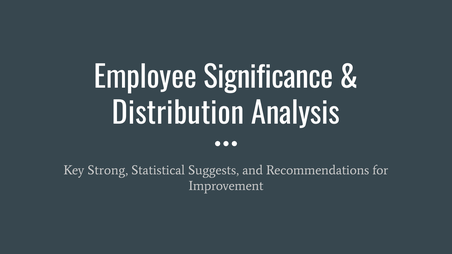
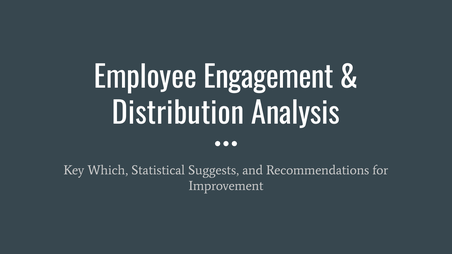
Significance: Significance -> Engagement (268, 78)
Strong: Strong -> Which (108, 170)
